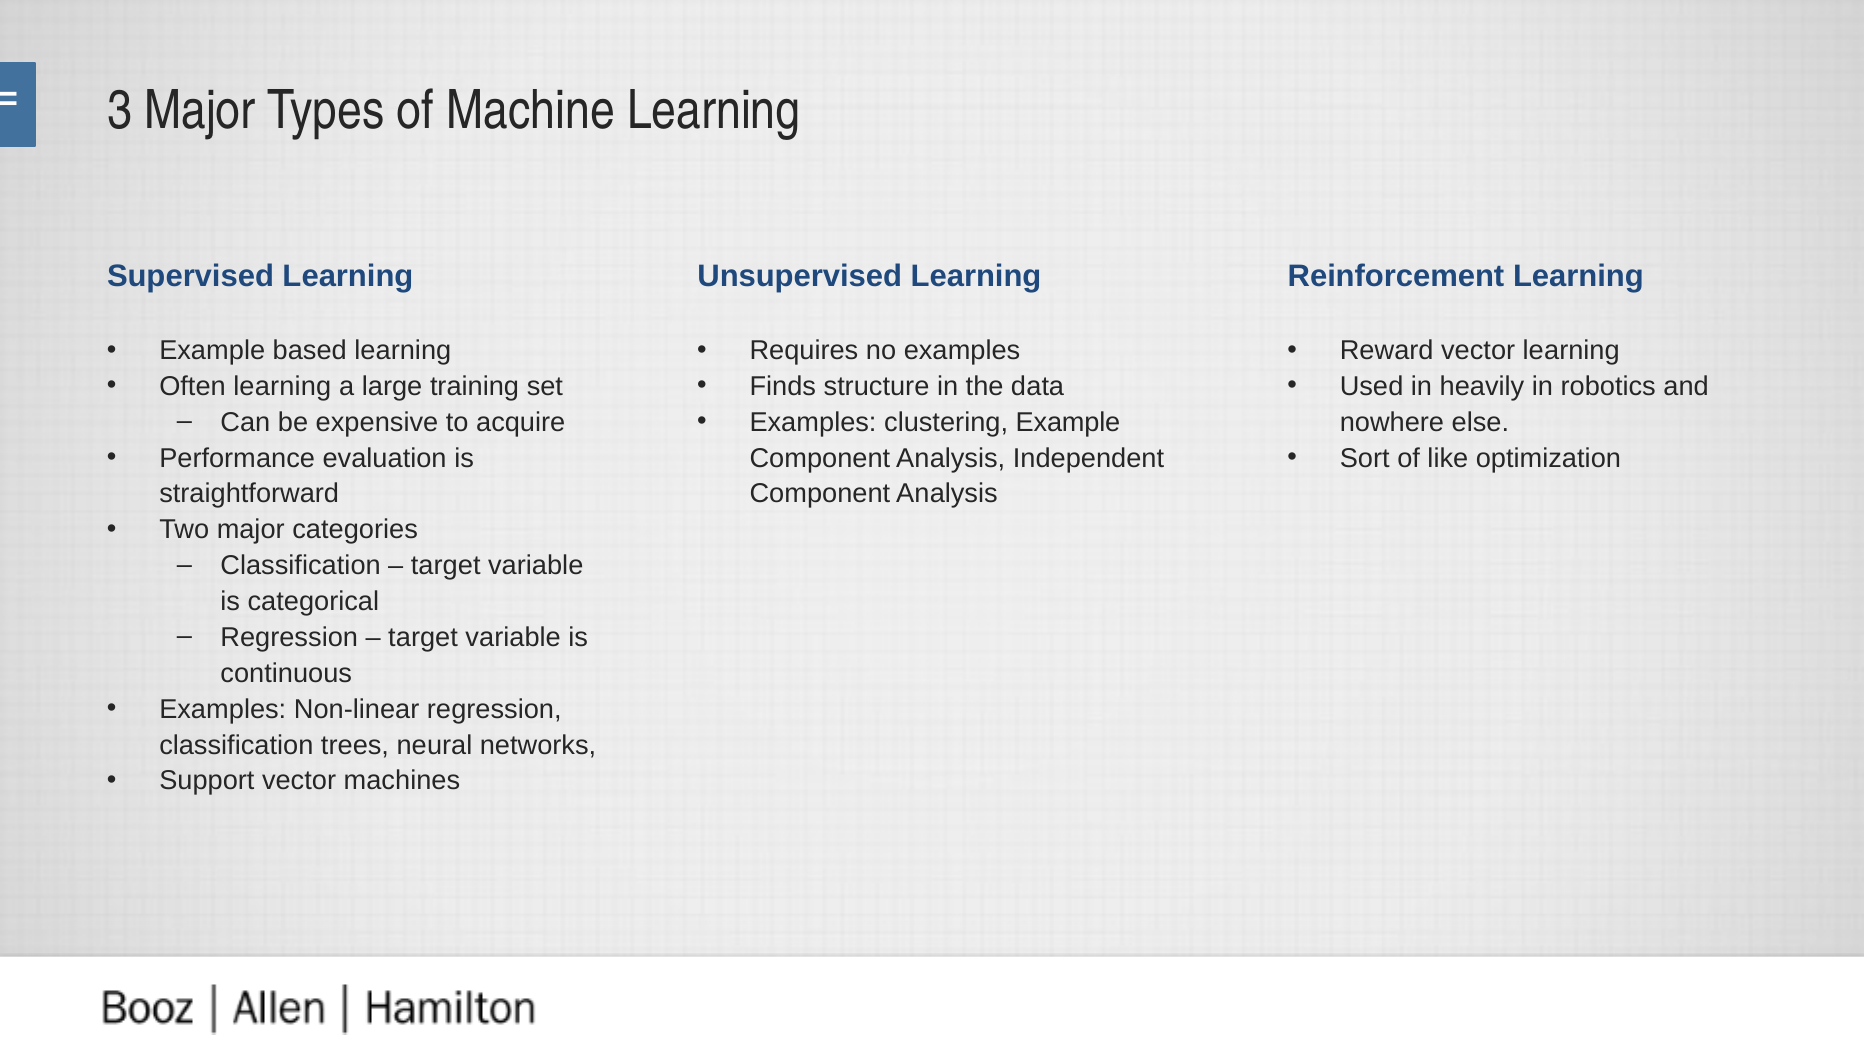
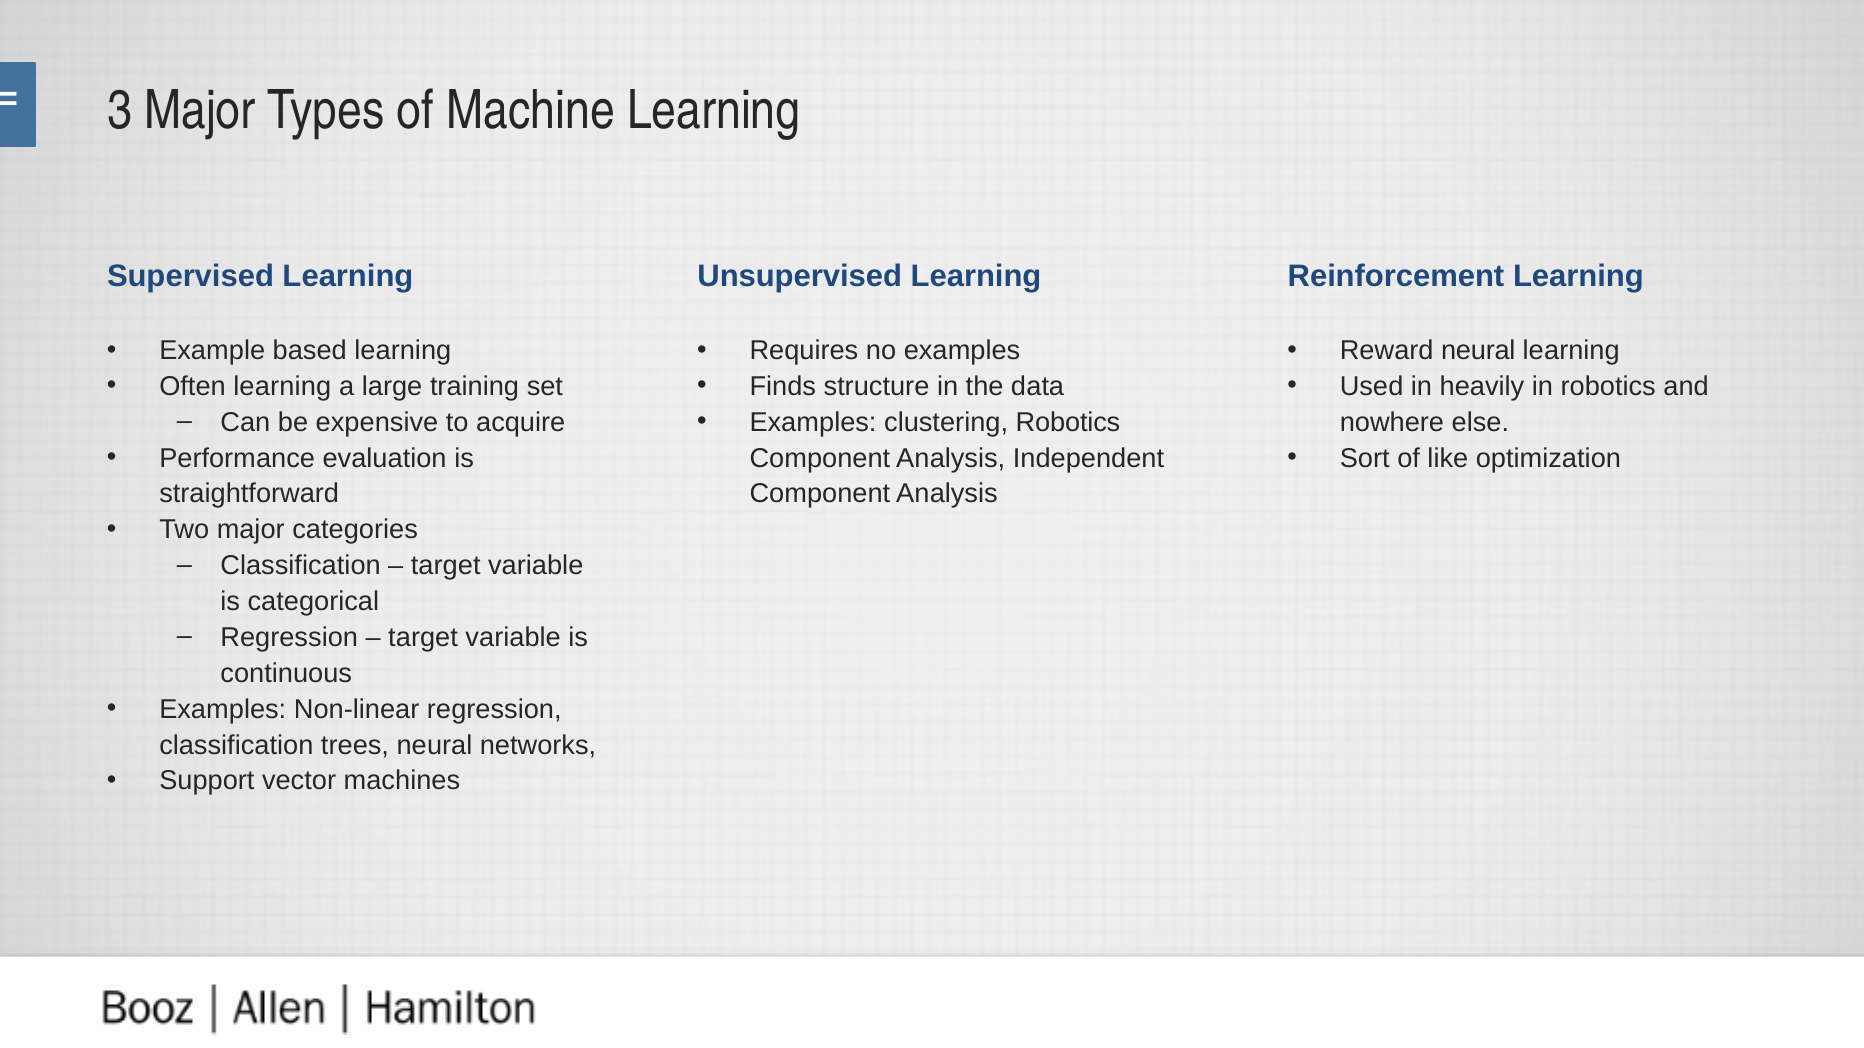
Reward vector: vector -> neural (1478, 351)
clustering Example: Example -> Robotics (1068, 422)
